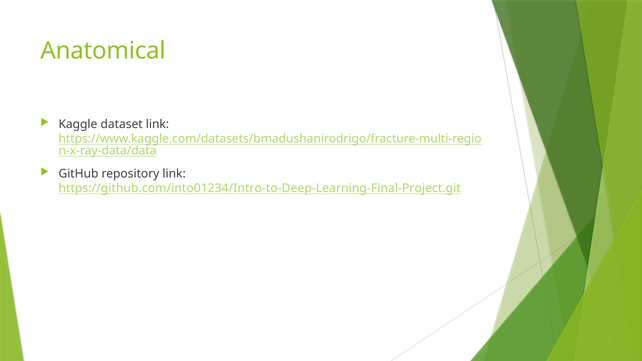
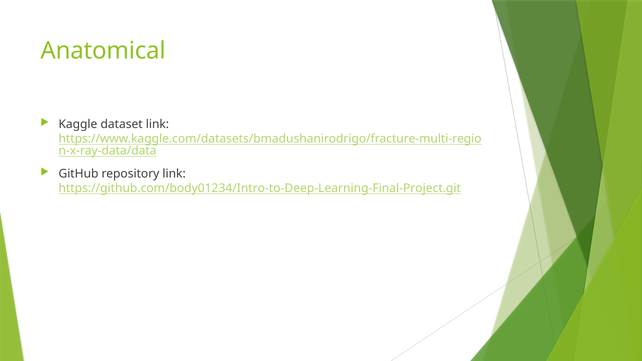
https://github.com/into01234/Intro-to-Deep-Learning-Final-Project.git: https://github.com/into01234/Intro-to-Deep-Learning-Final-Project.git -> https://github.com/body01234/Intro-to-Deep-Learning-Final-Project.git (260, 188)
